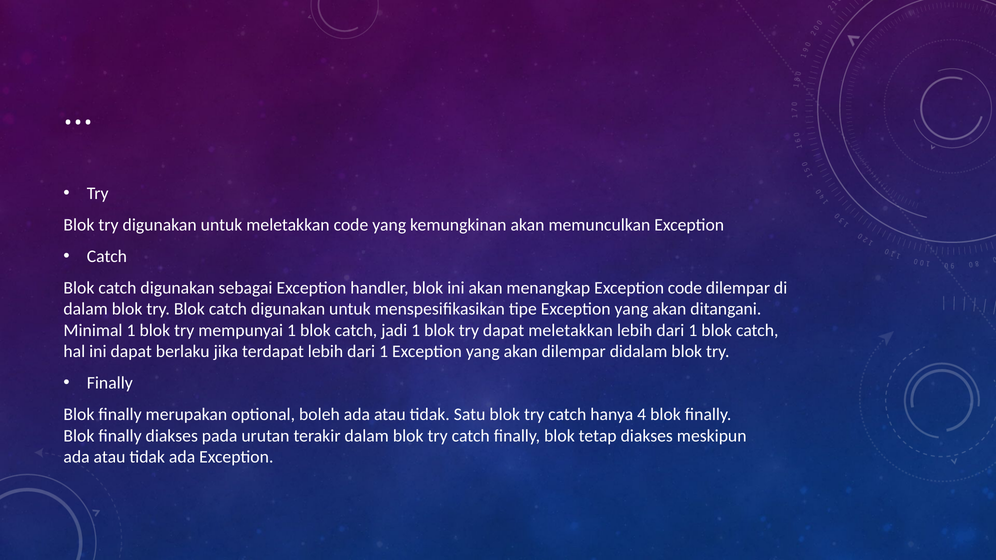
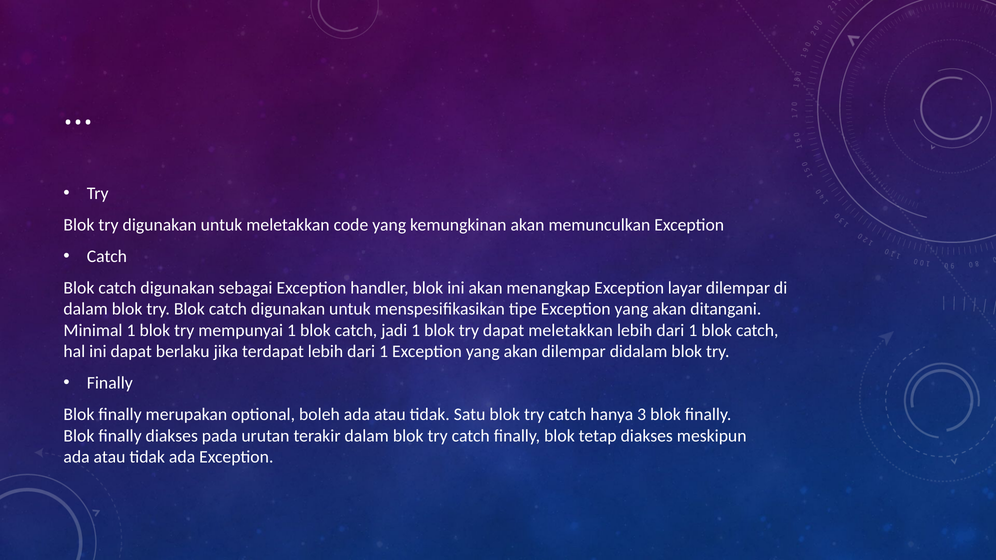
Exception code: code -> layar (685, 288)
4: 4 -> 3 (642, 415)
